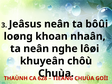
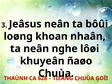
chôù: chôù -> ñaøo (80, 61)
